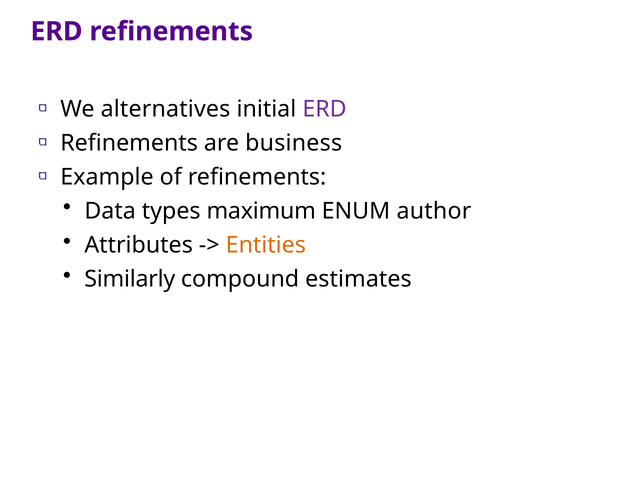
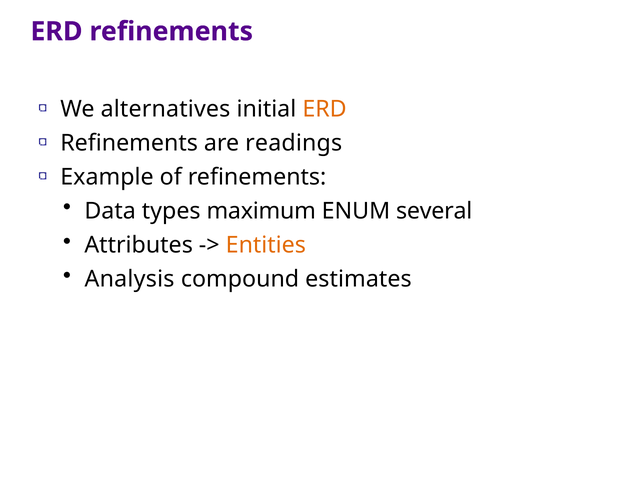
ERD colour: purple -> orange (325, 109)
business: business -> readings (294, 143)
author: author -> several (434, 211)
Similarly: Similarly -> Analysis (130, 279)
